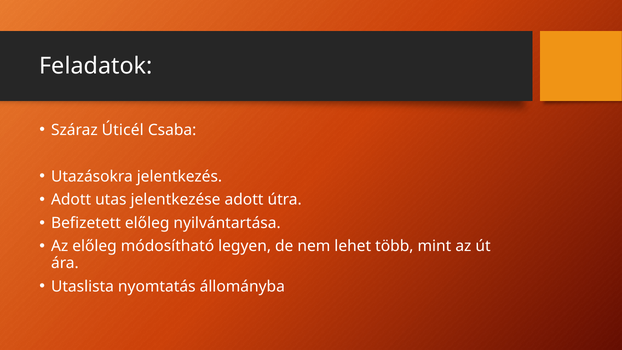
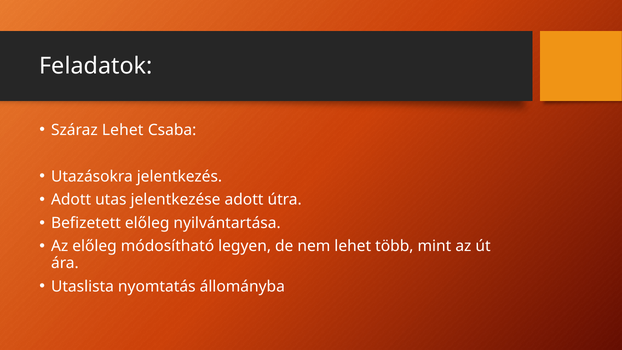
Száraz Úticél: Úticél -> Lehet (123, 130)
